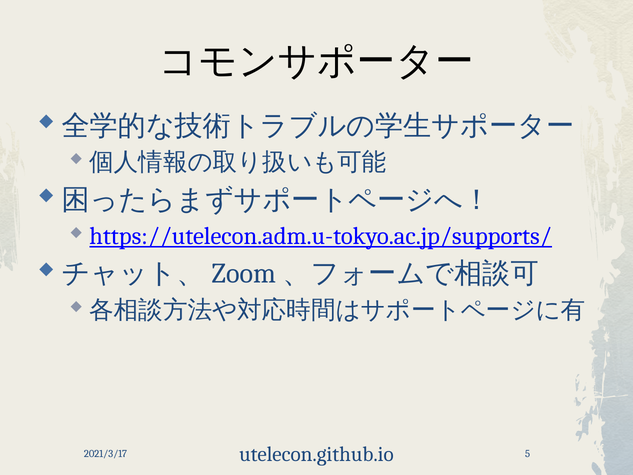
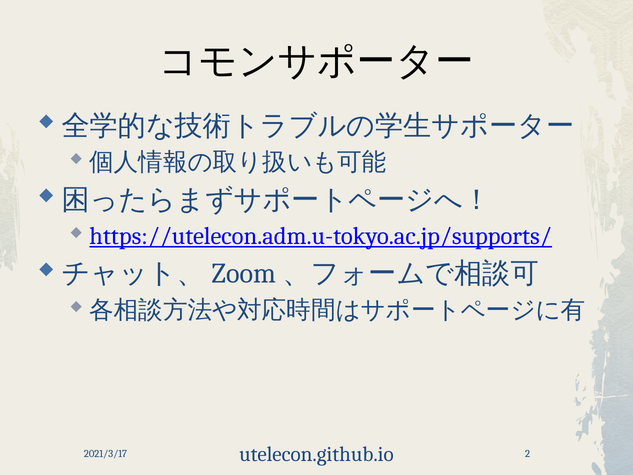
5: 5 -> 2 (528, 453)
